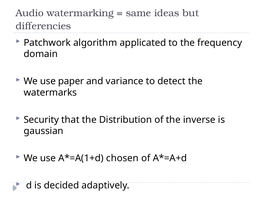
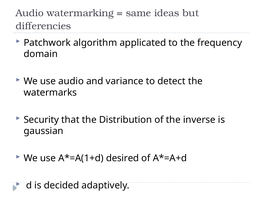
use paper: paper -> audio (71, 81)
chosen: chosen -> desired (122, 158)
